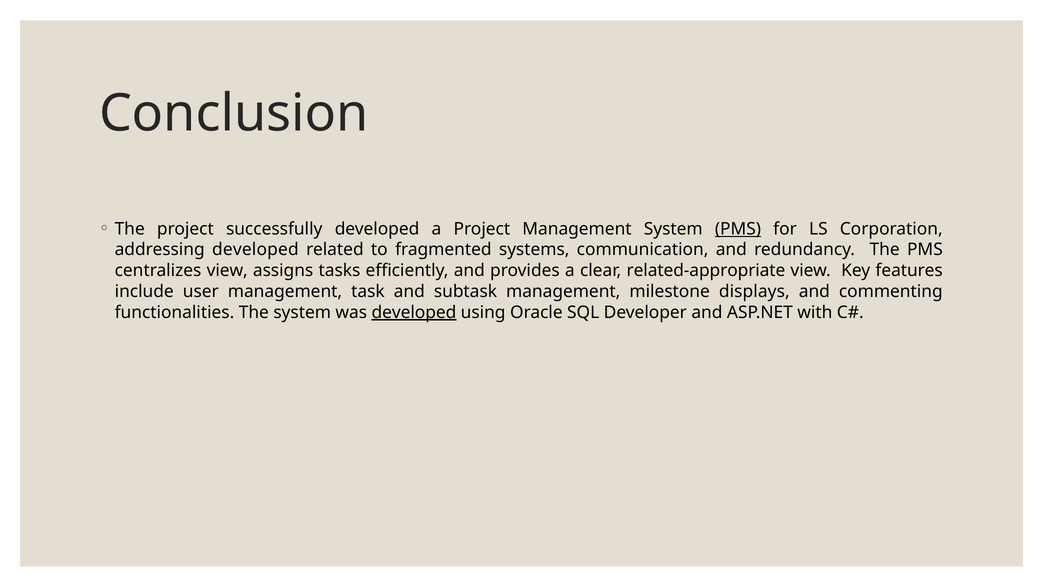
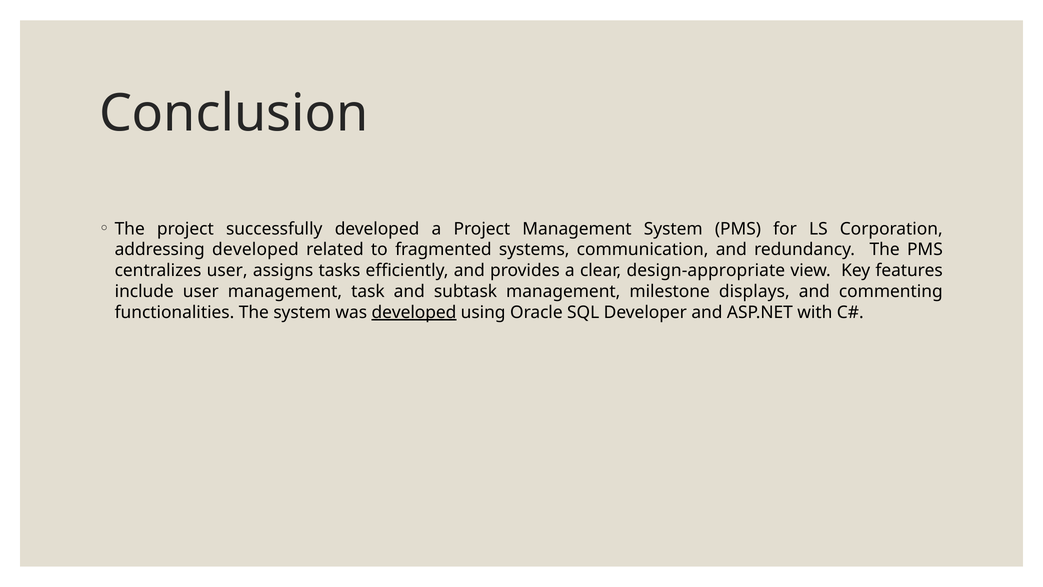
PMS underline: present -> none (738, 229)
centralizes view: view -> user (227, 270)
related-appropriate: related-appropriate -> design-appropriate (706, 270)
